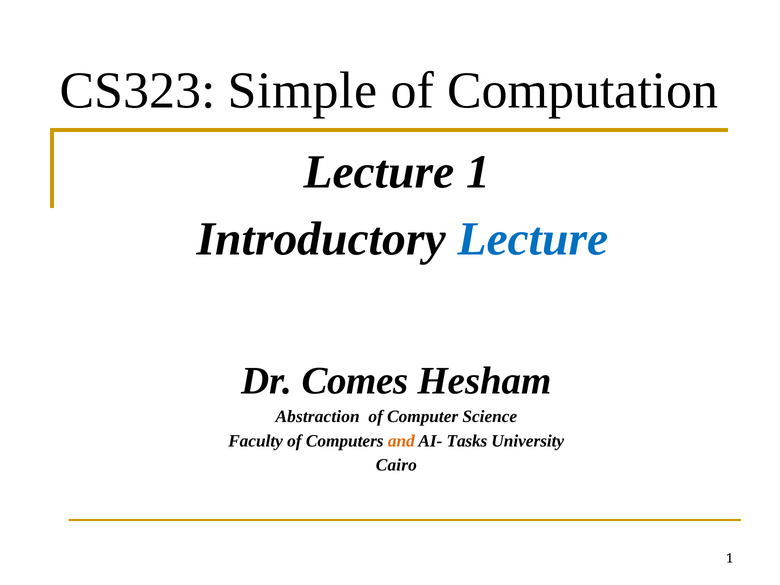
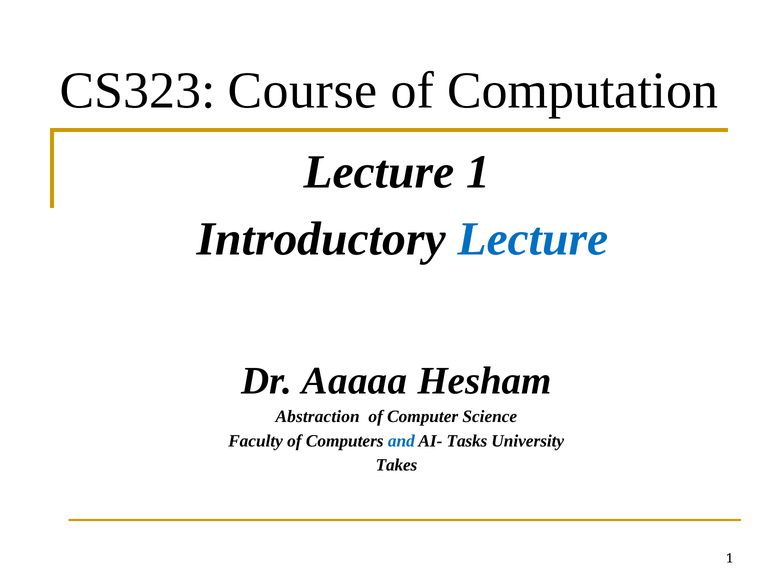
Simple: Simple -> Course (303, 91)
Comes: Comes -> Aaaaa (355, 381)
and colour: orange -> blue (401, 441)
Cairo: Cairo -> Takes (397, 465)
